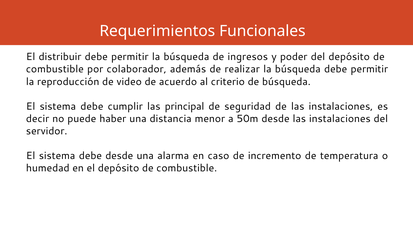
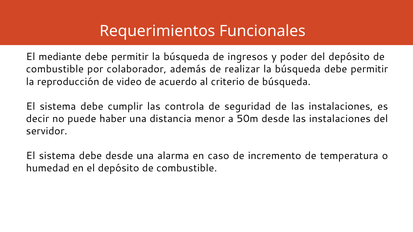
distribuir: distribuir -> mediante (60, 57)
principal: principal -> controla (184, 107)
